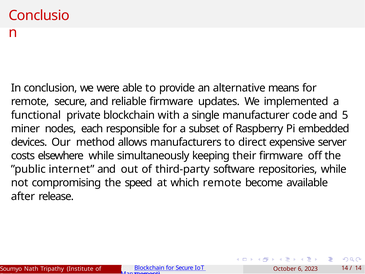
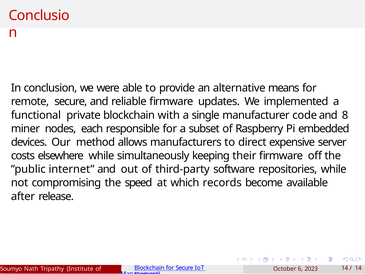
5: 5 -> 8 (345, 115)
which remote: remote -> records (222, 183)
